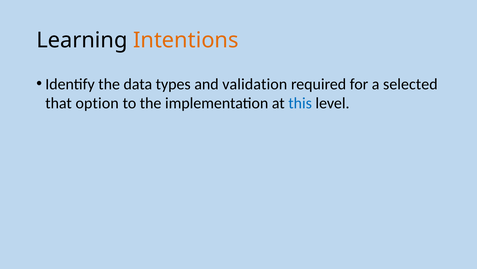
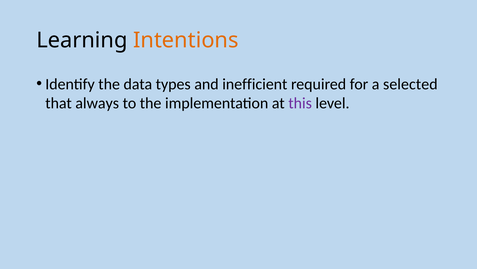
validation: validation -> inefficient (255, 84)
option: option -> always (97, 103)
this colour: blue -> purple (300, 103)
